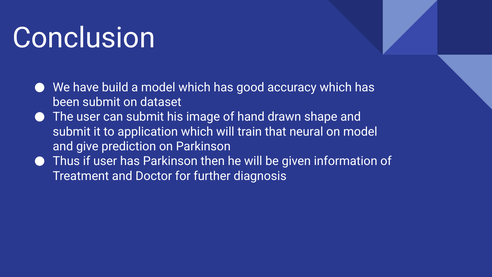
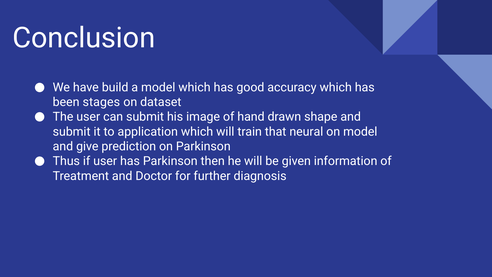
been submit: submit -> stages (101, 102)
